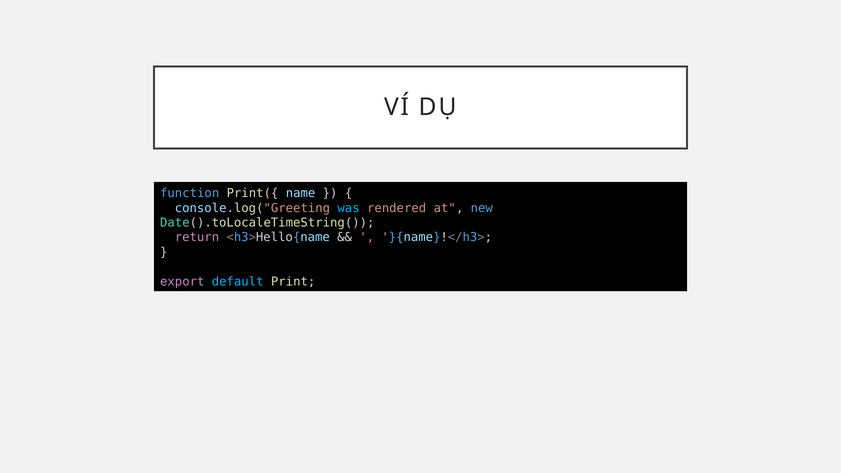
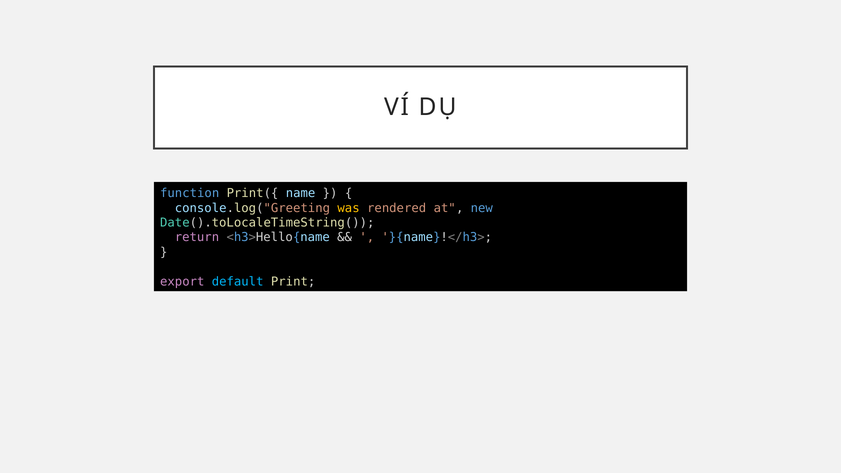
was colour: light blue -> yellow (349, 208)
